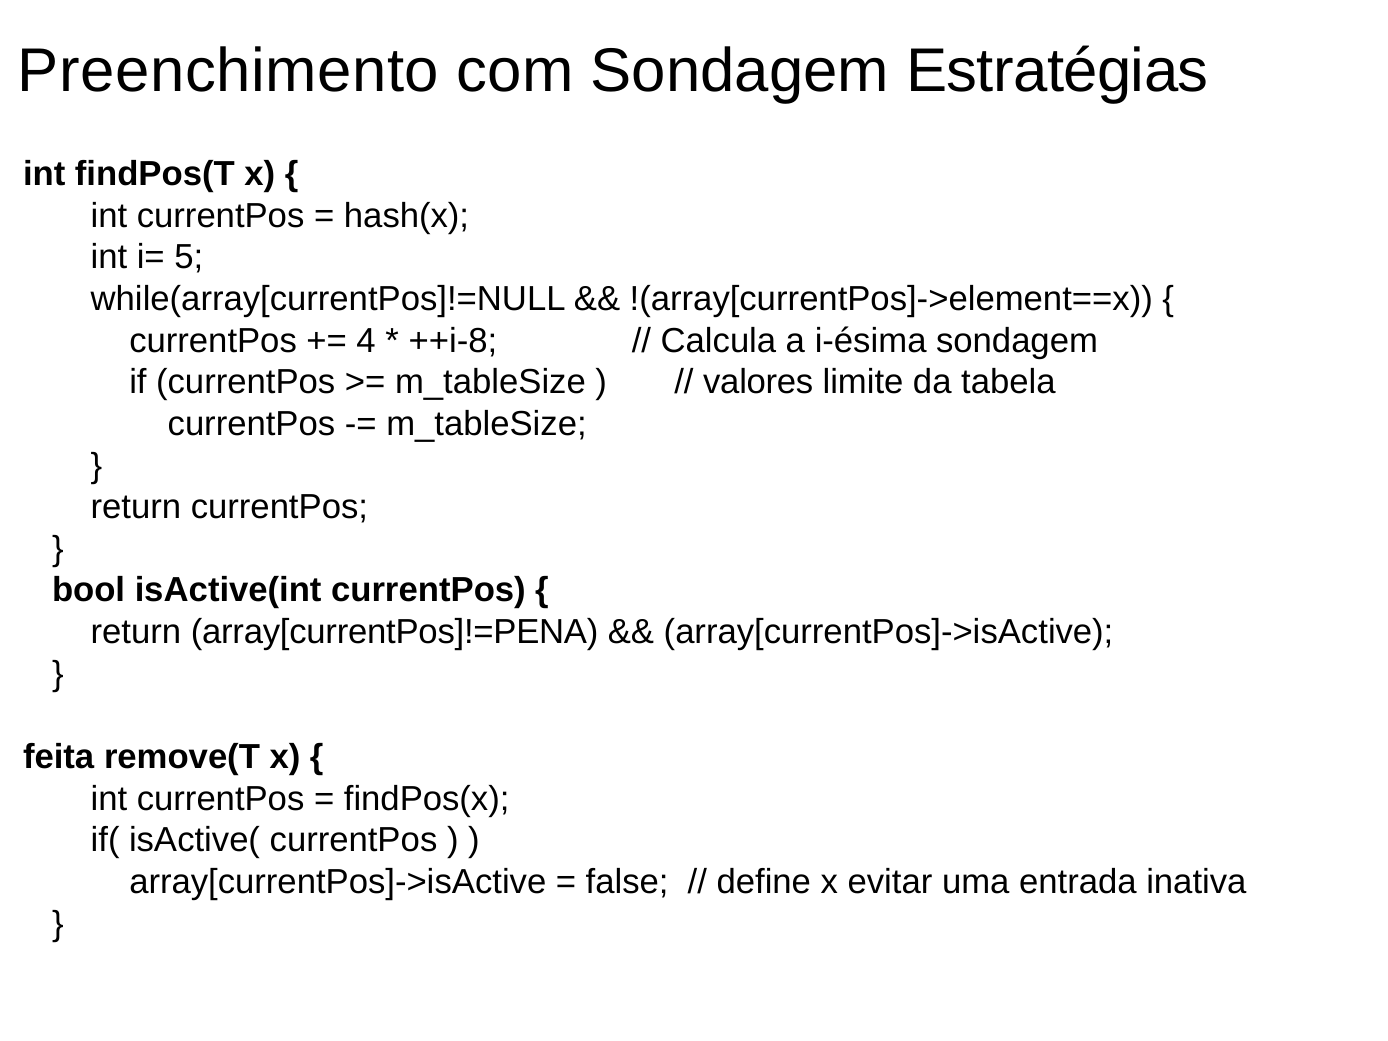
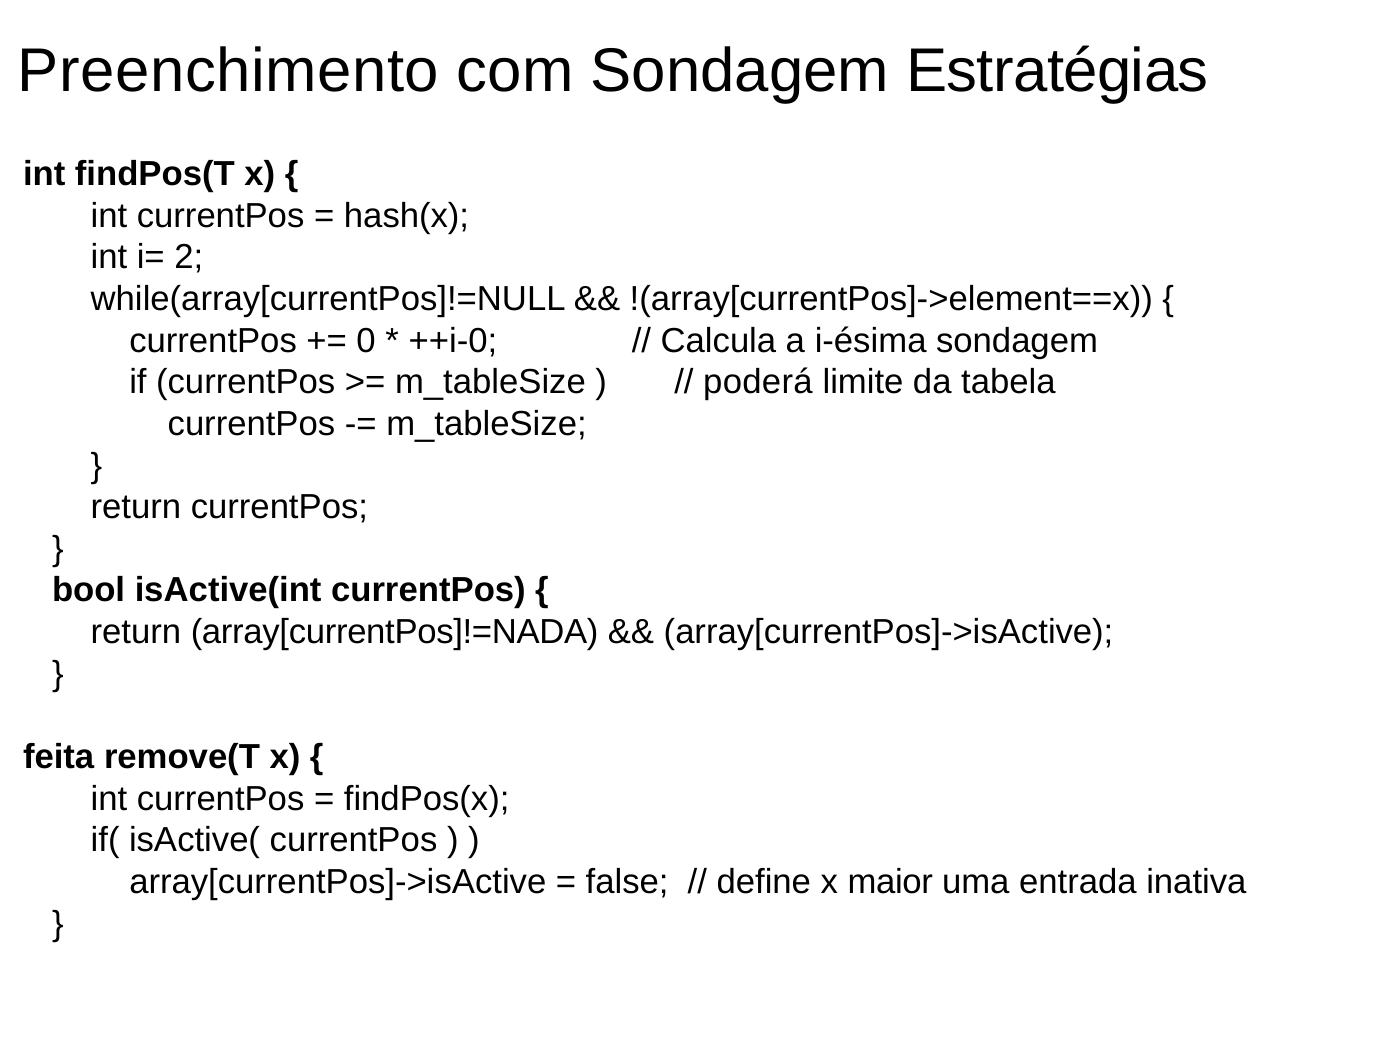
5: 5 -> 2 (189, 257)
4: 4 -> 0 (366, 341)
++i-8: ++i-8 -> ++i-0 (453, 341)
valores: valores -> poderá (758, 382)
array[currentPos]!=PENA: array[currentPos]!=PENA -> array[currentPos]!=NADA (395, 632)
evitar: evitar -> maior (890, 882)
